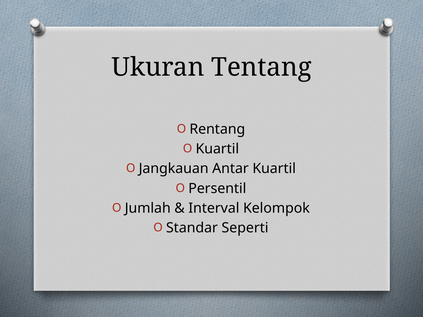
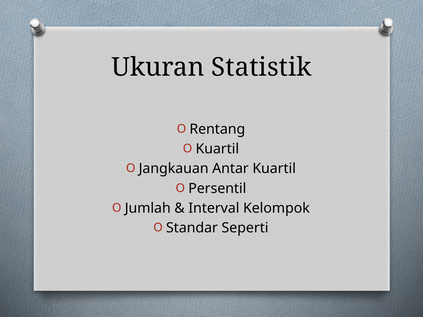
Tentang: Tentang -> Statistik (261, 67)
